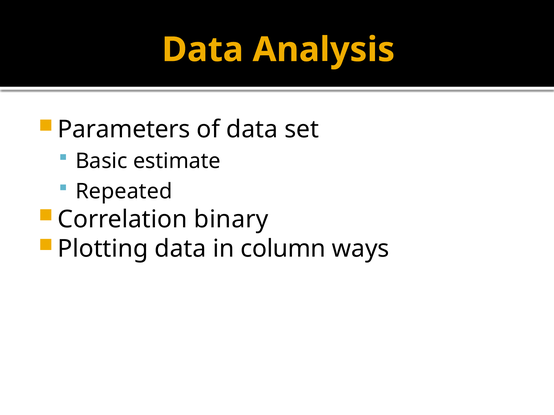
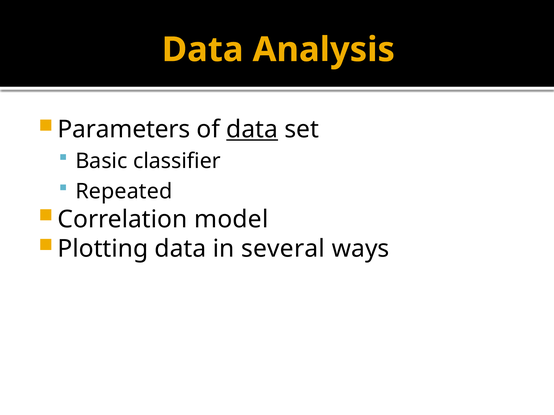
data underline: none -> present (252, 130)
estimate: estimate -> classifier (177, 161)
binary: binary -> model (231, 220)
column: column -> several (283, 249)
